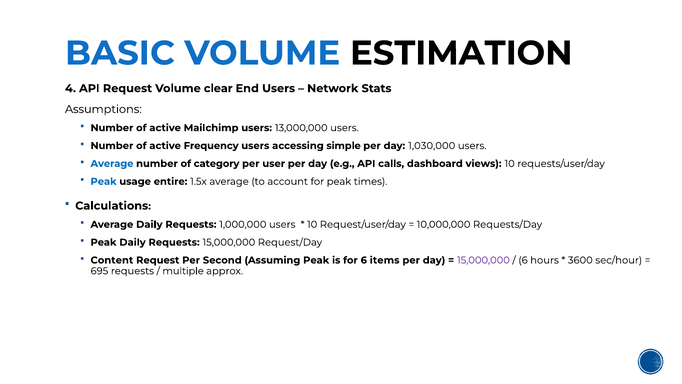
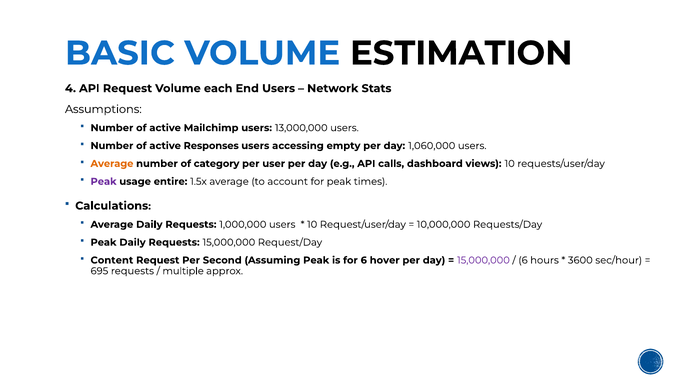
clear: clear -> each (218, 88)
Frequency: Frequency -> Responses (211, 146)
simple: simple -> empty (344, 146)
1,030,000: 1,030,000 -> 1,060,000 (432, 146)
Average colour: blue -> orange (112, 163)
Peak colour: blue -> purple (104, 181)
items: items -> hover (385, 260)
